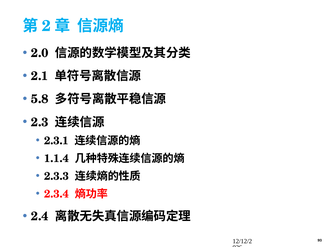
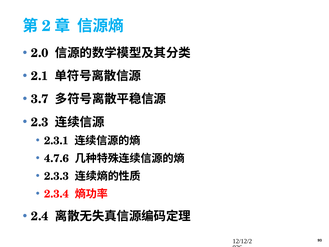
5.8: 5.8 -> 3.7 (40, 99)
1.1.4: 1.1.4 -> 4.7.6 (57, 158)
